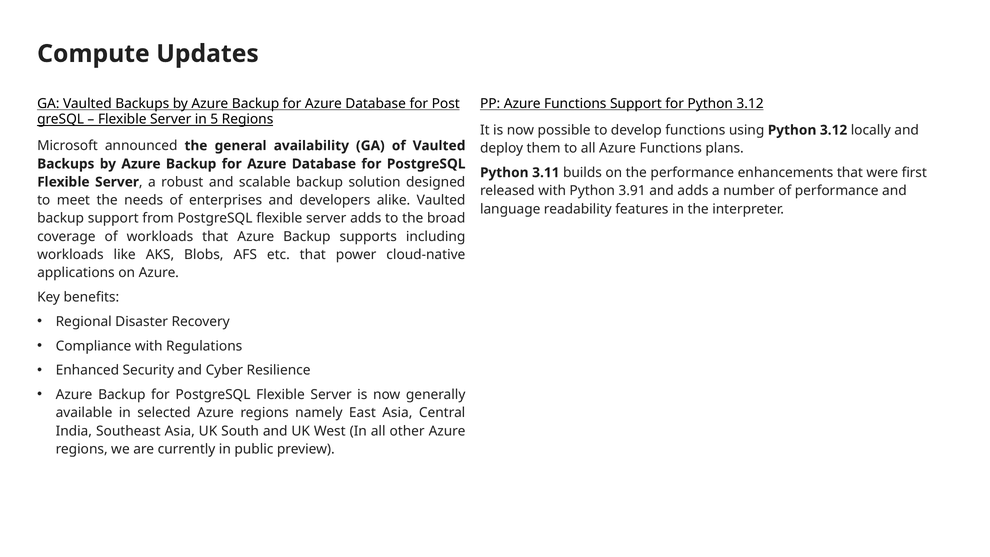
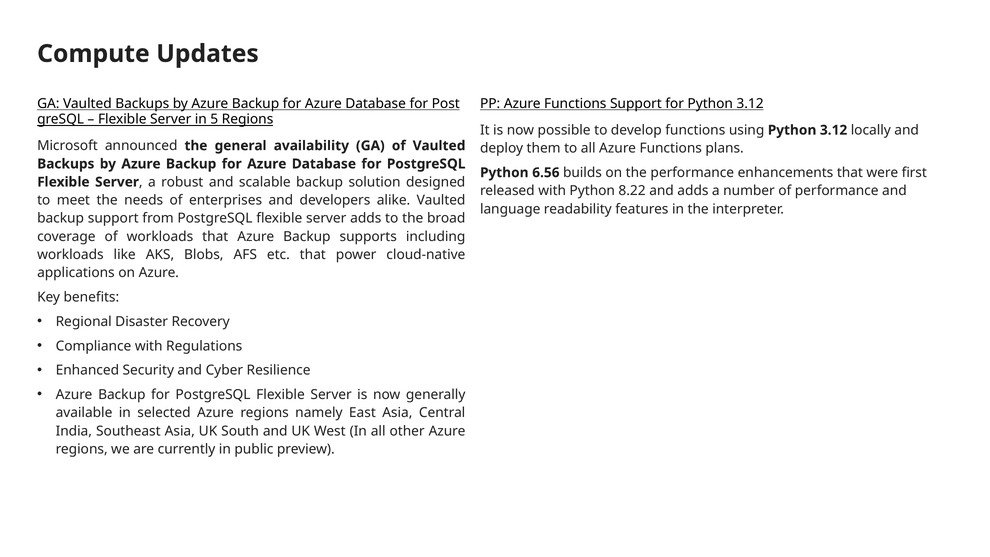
3.11: 3.11 -> 6.56 (546, 173)
3.91: 3.91 -> 8.22 (632, 191)
